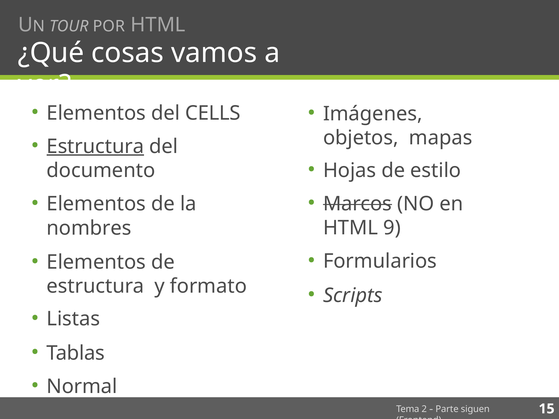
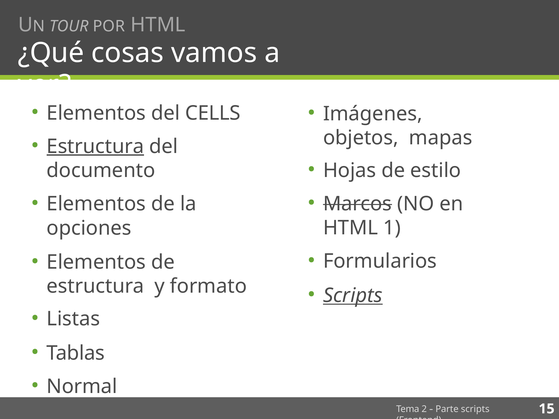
9: 9 -> 1 (392, 228)
nombres: nombres -> opciones (89, 228)
Scripts underline: none -> present (353, 296)
Parte siguen: siguen -> scripts (475, 409)
